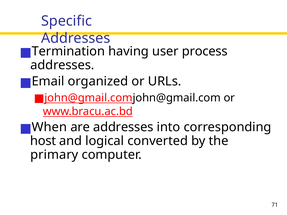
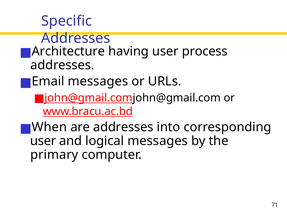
Termination: Termination -> Architecture (68, 51)
Email organized: organized -> messages (98, 81)
host: host -> user (43, 141)
logical converted: converted -> messages (158, 141)
